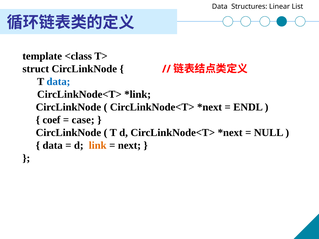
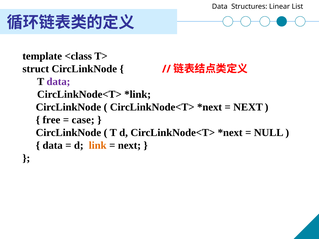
data colour: blue -> purple (58, 82)
ENDL: ENDL -> NEXT (248, 107)
coef: coef -> free (51, 120)
